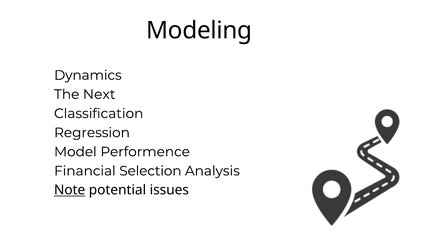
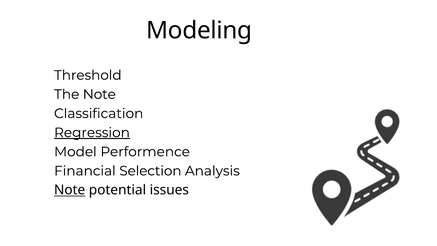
Dynamics: Dynamics -> Threshold (88, 75)
The Next: Next -> Note (99, 94)
Regression underline: none -> present (92, 133)
